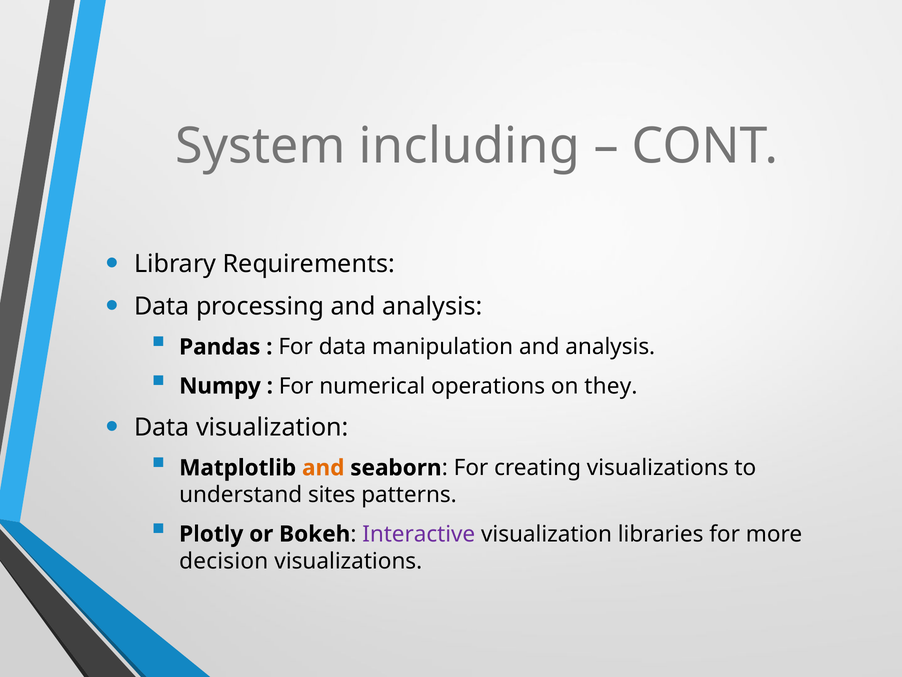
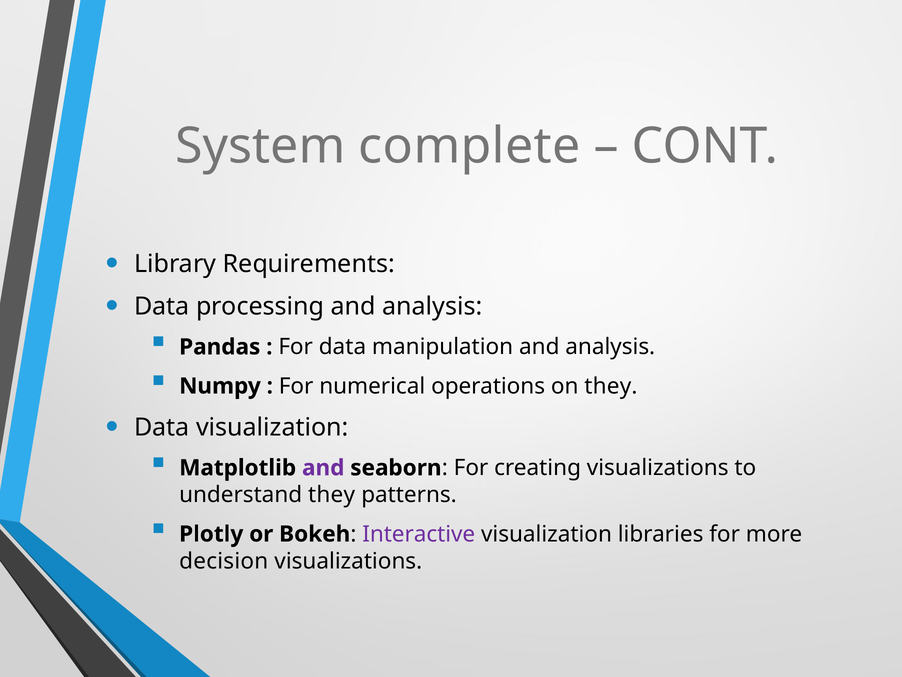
including: including -> complete (470, 146)
and colour: orange -> purple (323, 468)
understand sites: sites -> they (332, 495)
